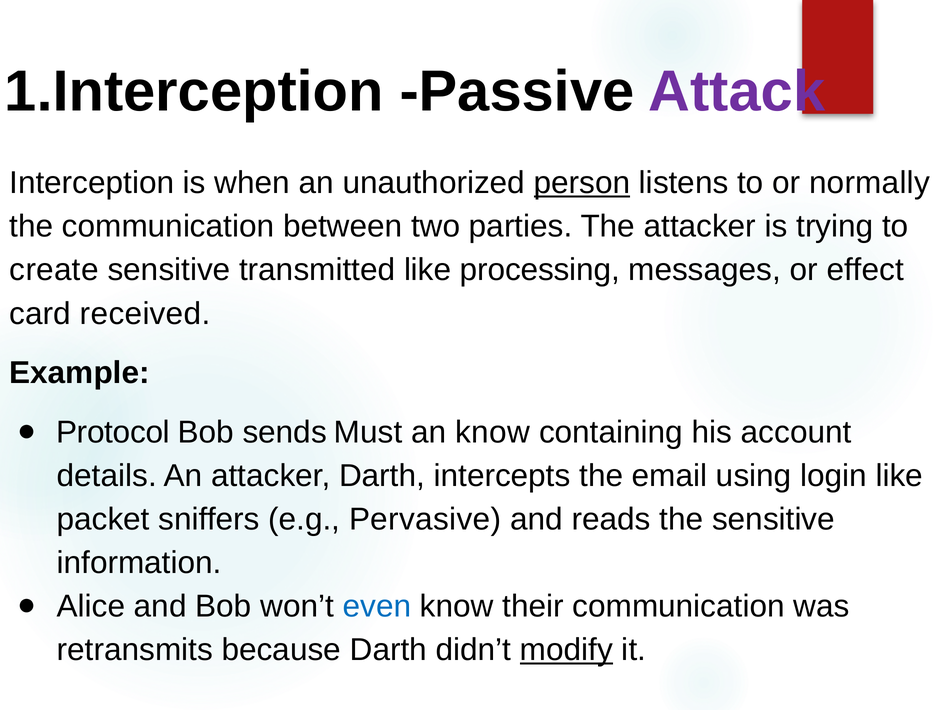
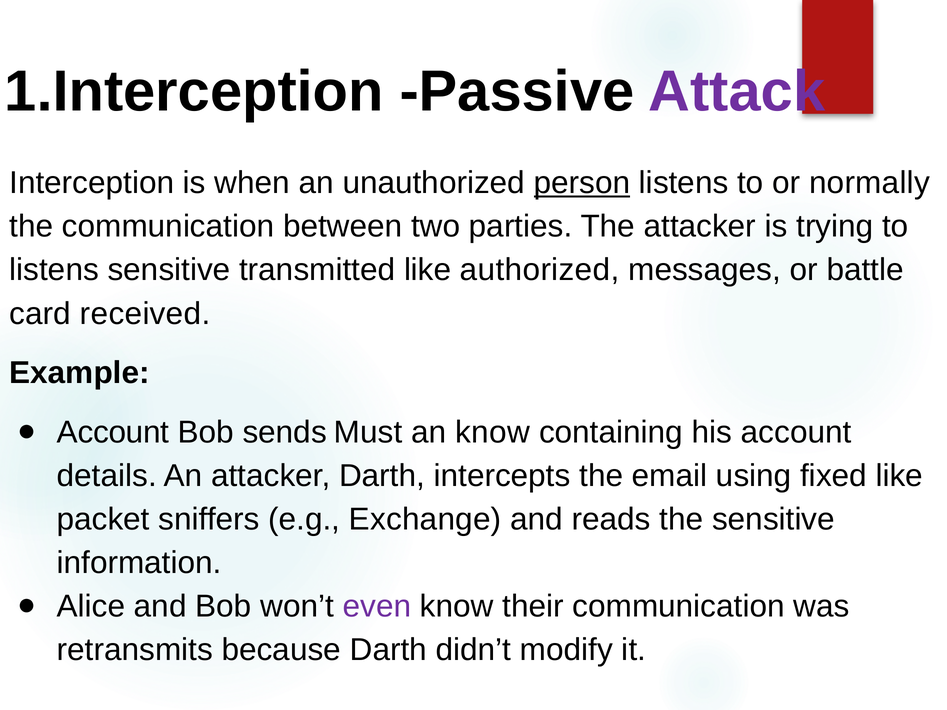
create: create -> listens (54, 270)
processing: processing -> authorized (540, 270)
effect: effect -> battle (865, 270)
Protocol: Protocol -> Account (113, 432)
login: login -> fixed (834, 476)
Pervasive: Pervasive -> Exchange (425, 519)
even colour: blue -> purple (377, 607)
modify underline: present -> none (566, 650)
